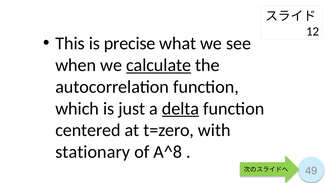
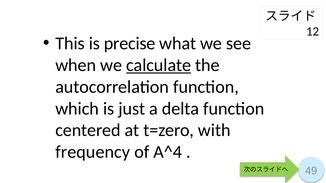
delta underline: present -> none (180, 109)
stationary: stationary -> frequency (93, 152)
A^8: A^8 -> A^4 (168, 152)
